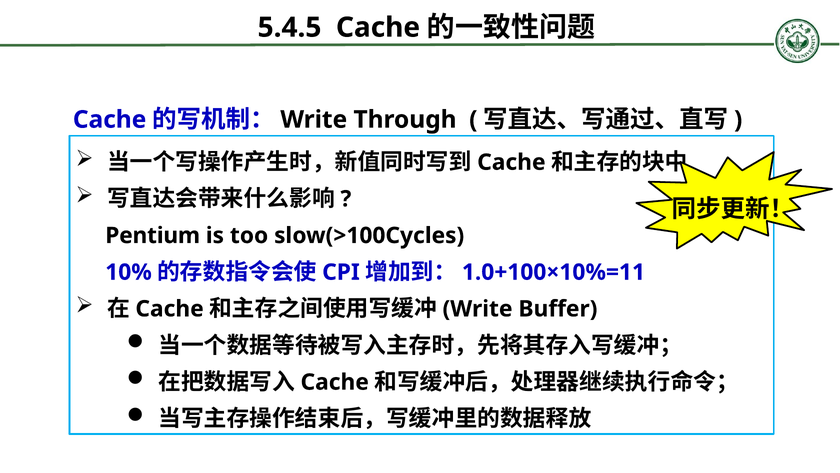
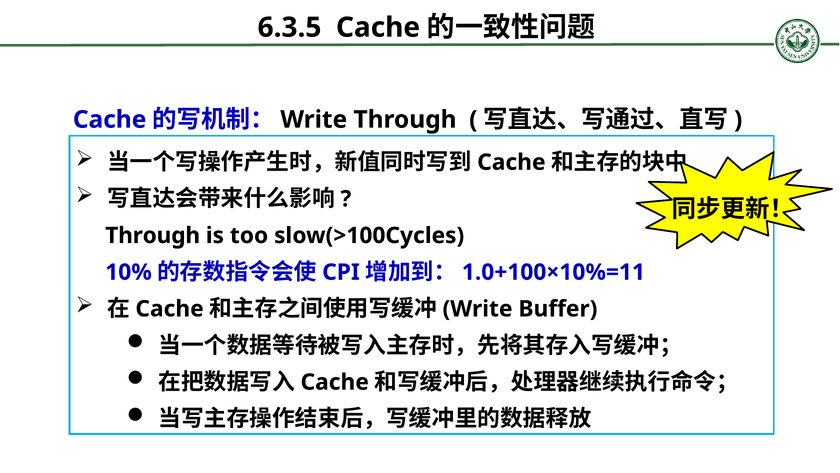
5.4.5: 5.4.5 -> 6.3.5 (290, 27)
Pentium: Pentium -> Through (153, 235)
